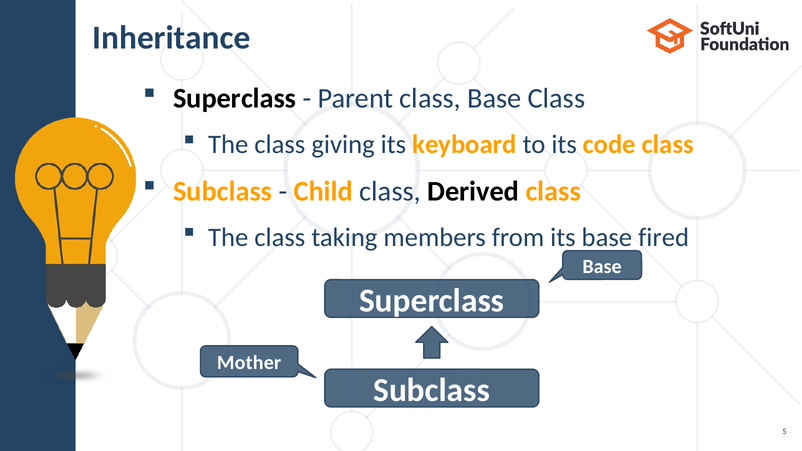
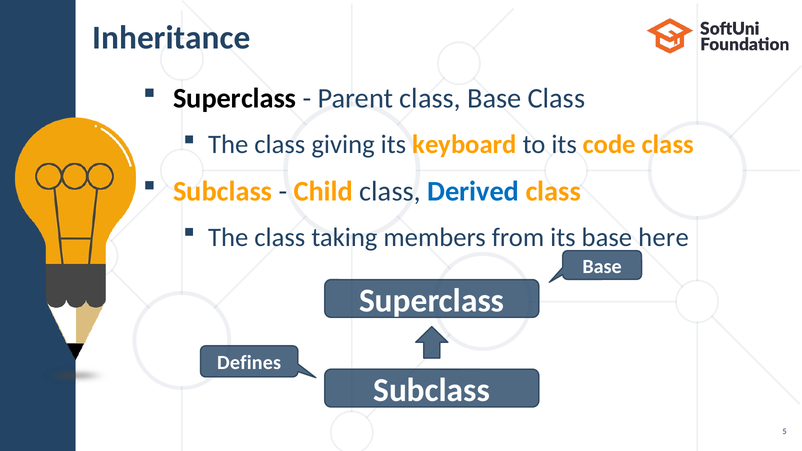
Derived colour: black -> blue (473, 191)
fired: fired -> here (663, 237)
Mother: Mother -> Defines (249, 363)
